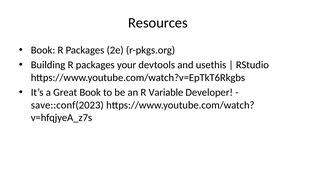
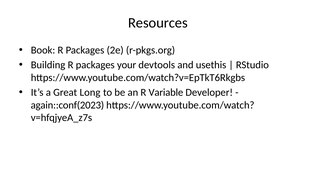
Great Book: Book -> Long (90, 92)
save::conf(2023: save::conf(2023 -> again::conf(2023 (67, 105)
